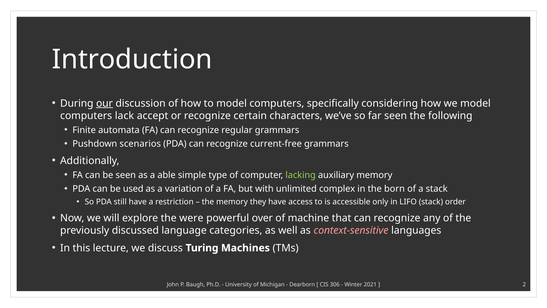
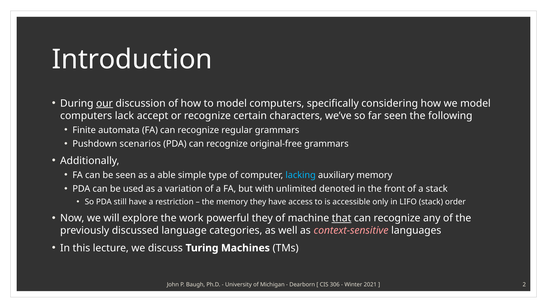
current-free: current-free -> original-free (276, 144)
lacking colour: light green -> light blue (301, 175)
complex: complex -> denoted (337, 189)
born: born -> front (395, 189)
were: were -> work (191, 218)
powerful over: over -> they (262, 218)
that underline: none -> present (342, 218)
